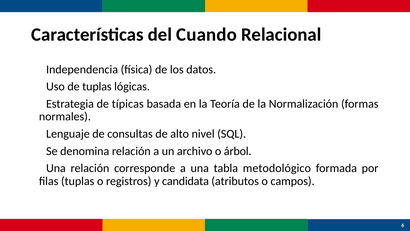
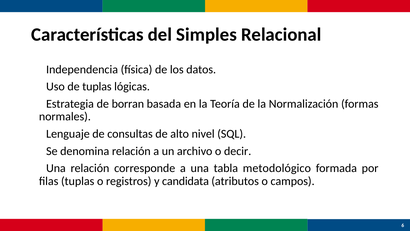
Cuando: Cuando -> Simples (207, 34)
típicas: típicas -> borran (128, 104)
árbol: árbol -> decir (238, 151)
